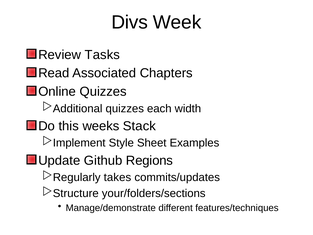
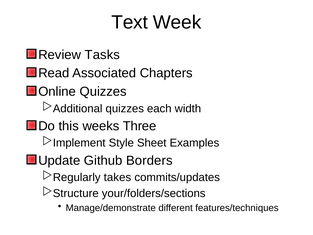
Divs: Divs -> Text (130, 22)
Stack: Stack -> Three (140, 126)
Regions: Regions -> Borders (149, 160)
